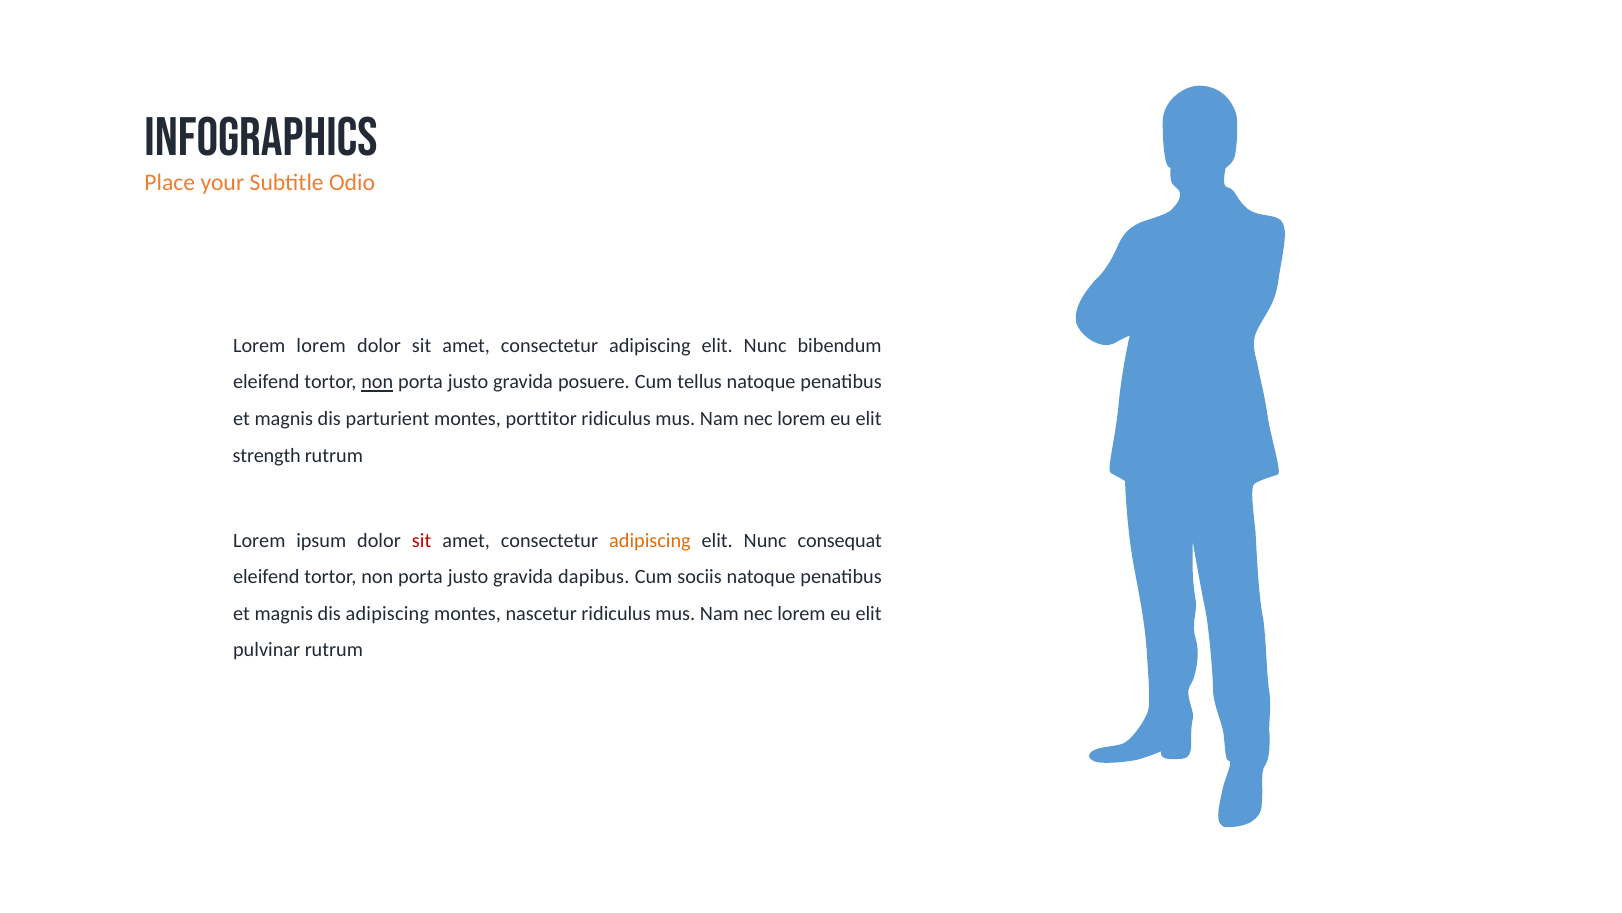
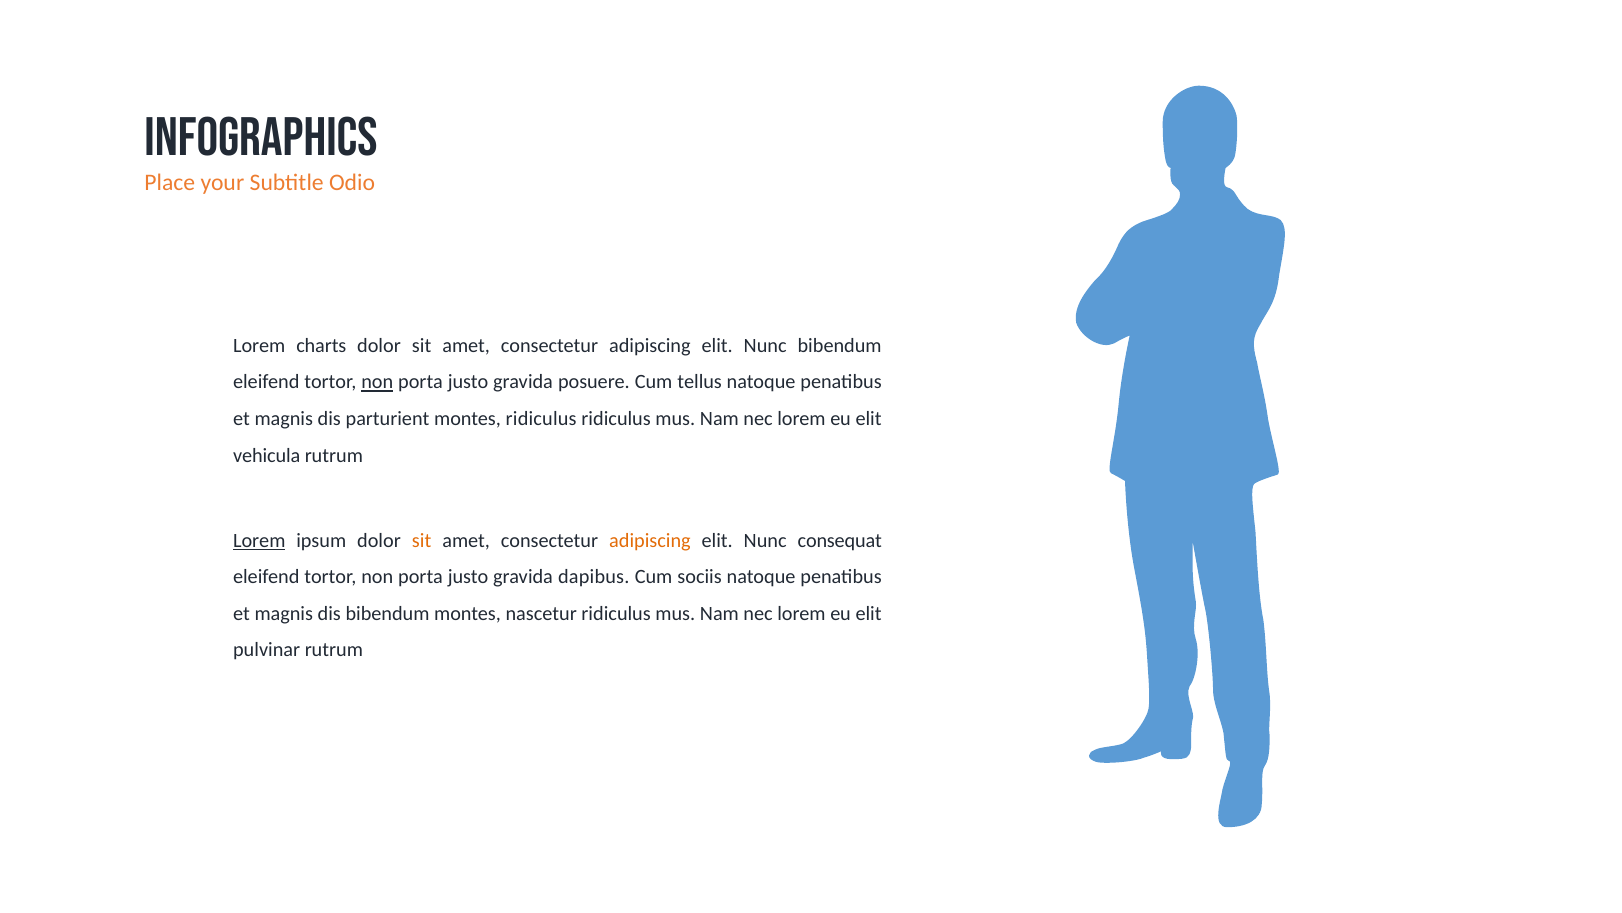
Lorem lorem: lorem -> charts (321, 346)
montes porttitor: porttitor -> ridiculus (541, 419)
strength: strength -> vehicula (267, 455)
Lorem underline: none -> present (259, 540)
sit colour: red -> orange (422, 540)
dis adipiscing: adipiscing -> bibendum (387, 613)
